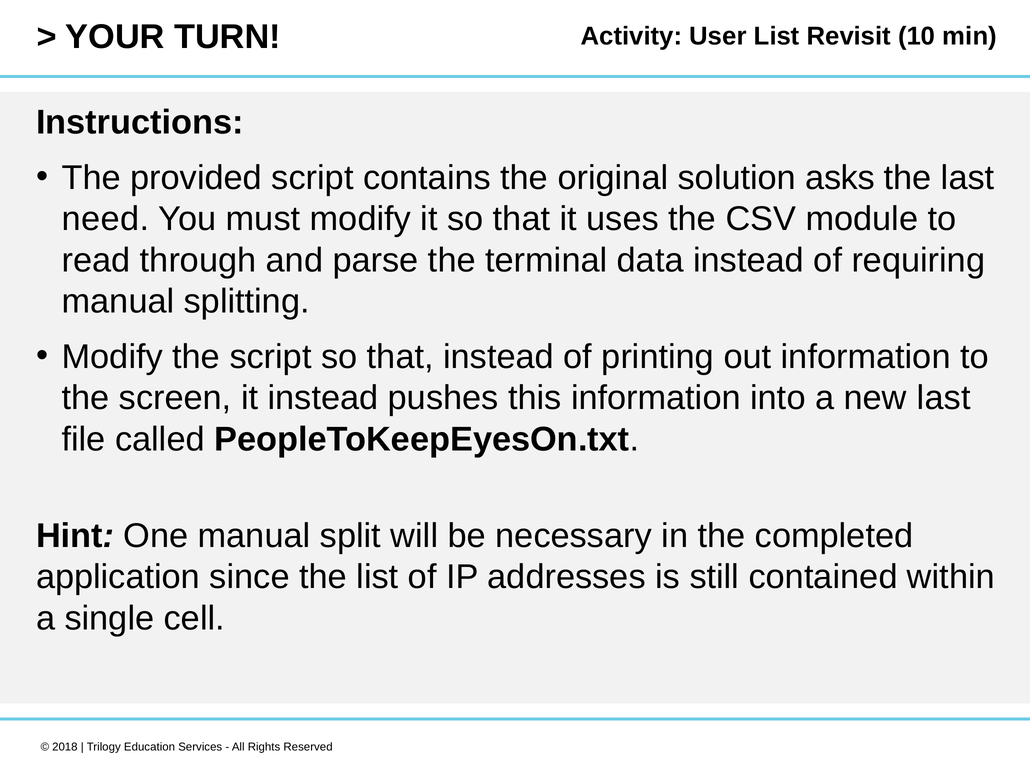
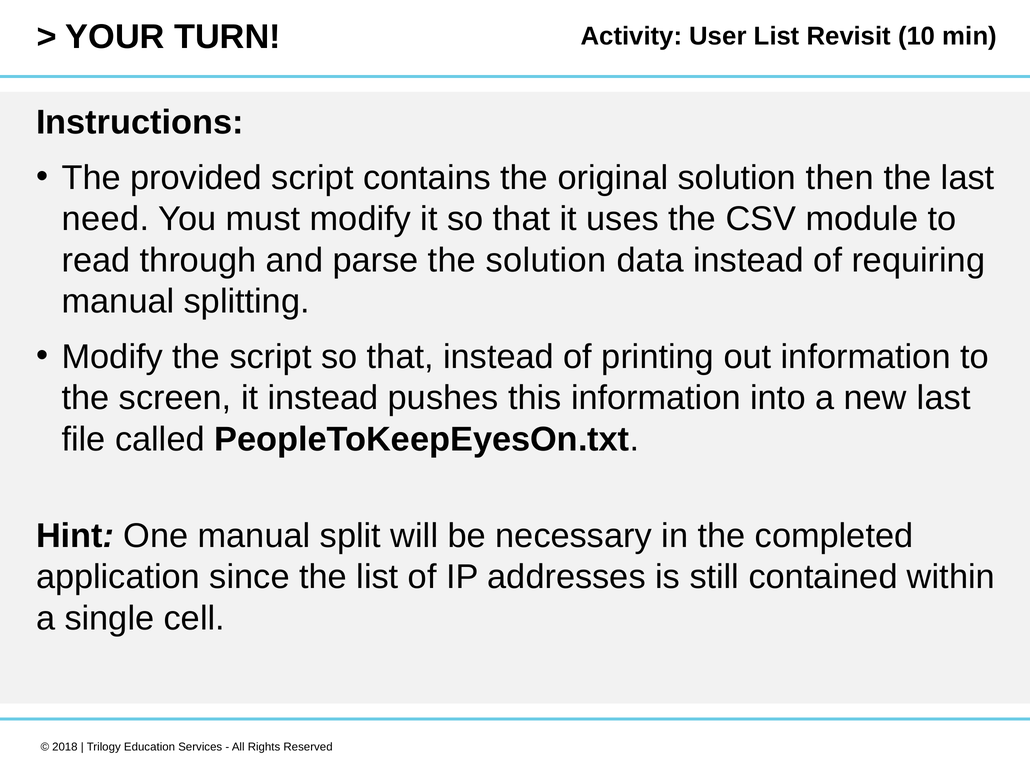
asks: asks -> then (840, 178)
the terminal: terminal -> solution (546, 260)
